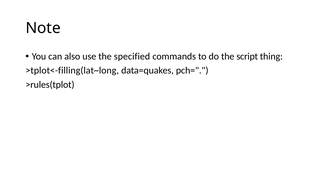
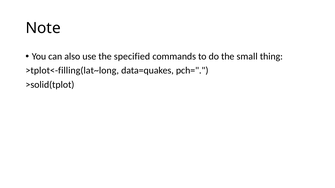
script: script -> small (247, 57)
>rules(tplot: >rules(tplot -> >solid(tplot (50, 85)
